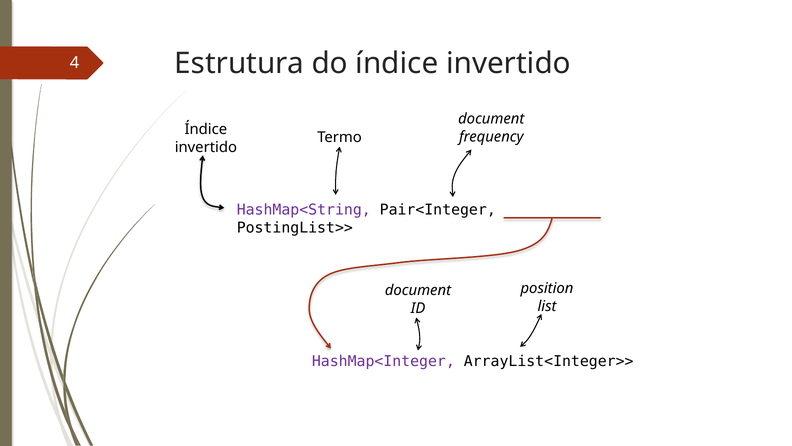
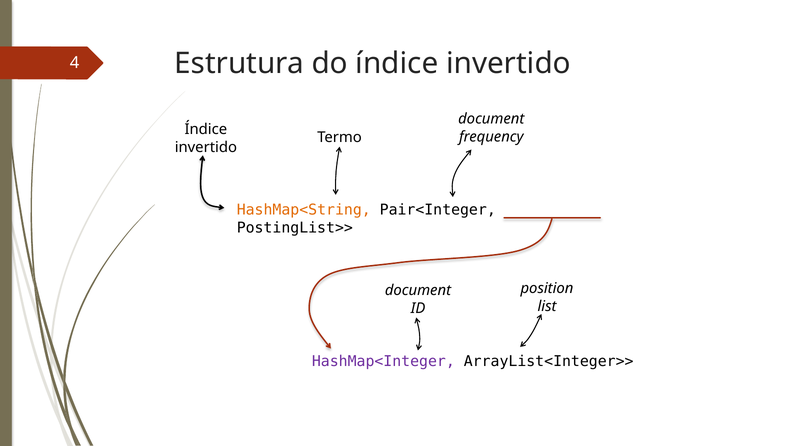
HashMap<String colour: purple -> orange (304, 210)
